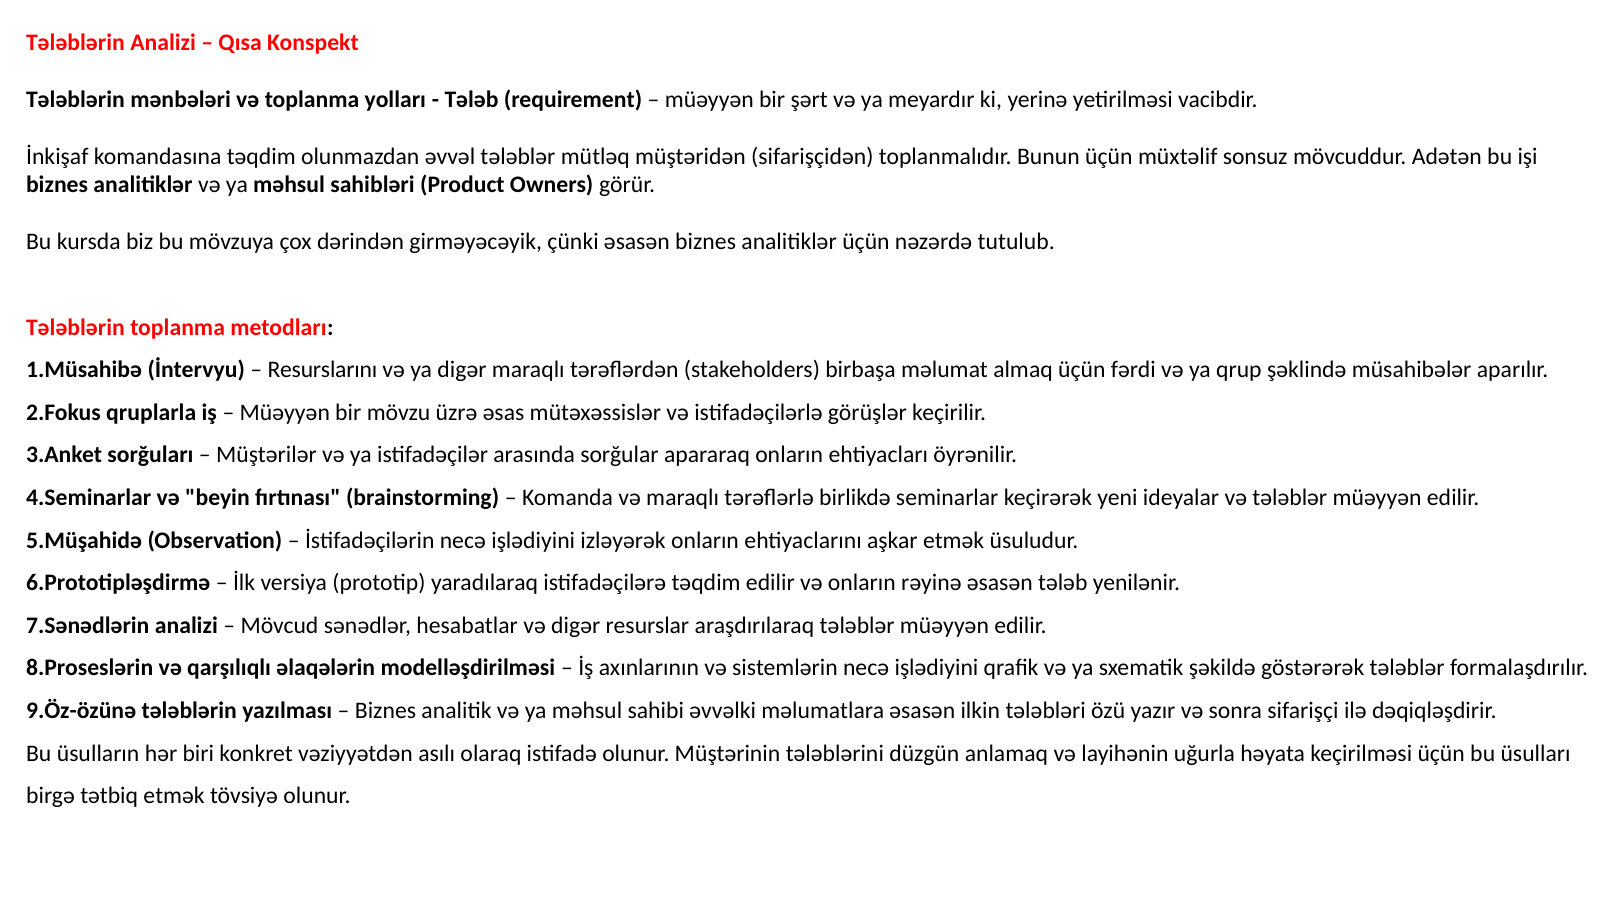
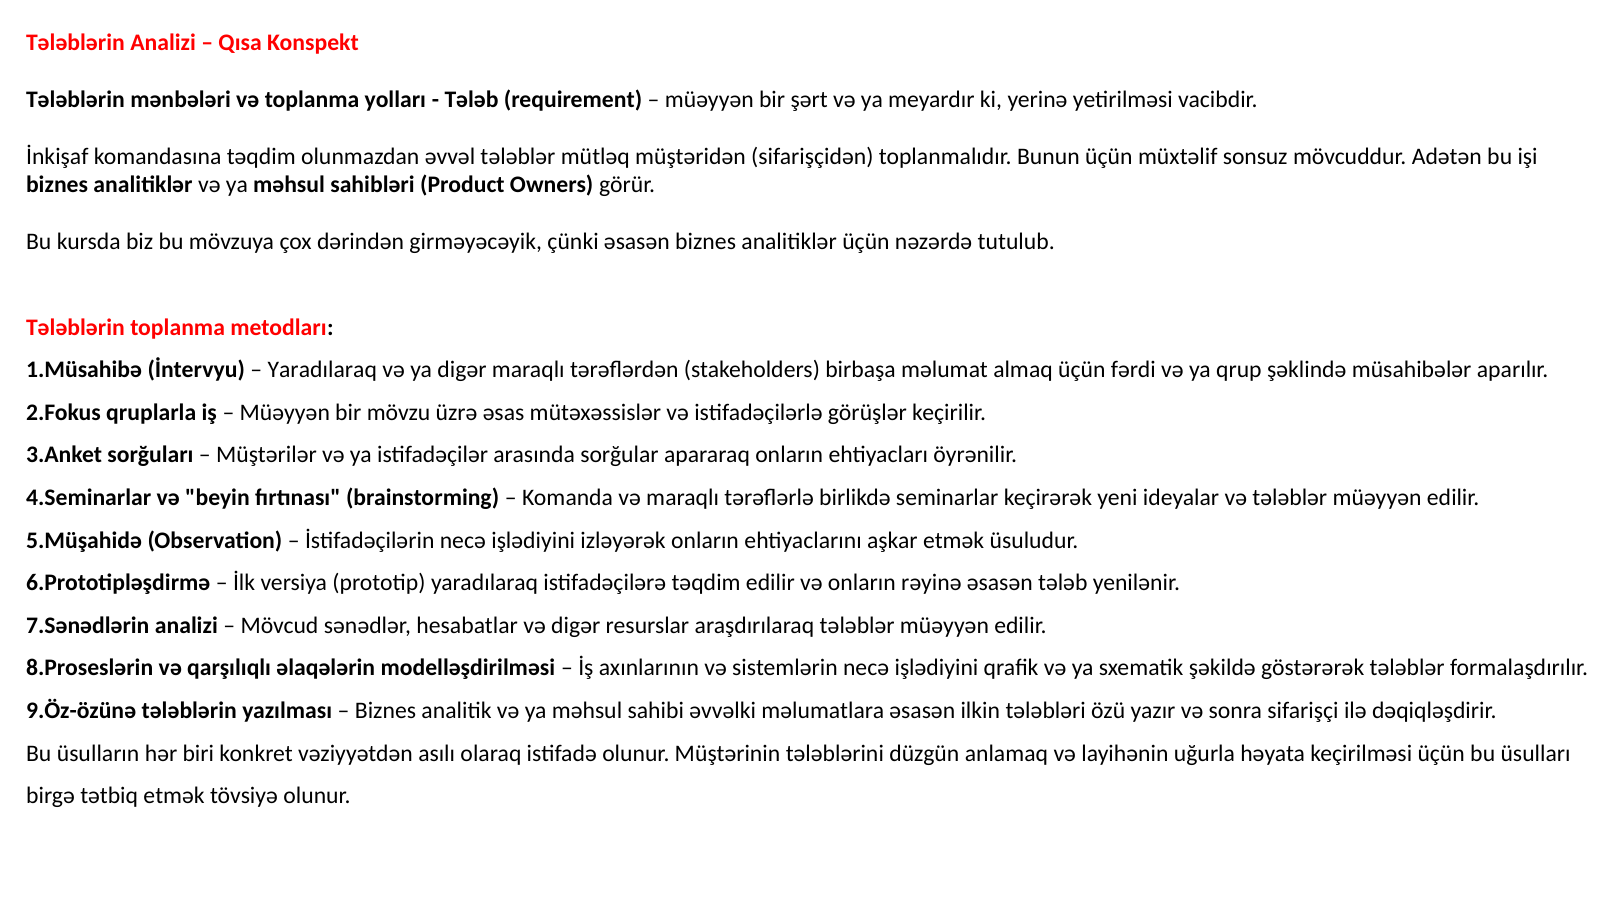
Resurslarını: Resurslarını -> Yaradılaraq (322, 370)
